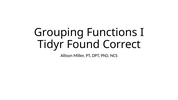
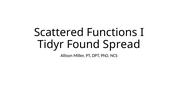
Grouping: Grouping -> Scattered (59, 32)
Correct: Correct -> Spread (122, 44)
